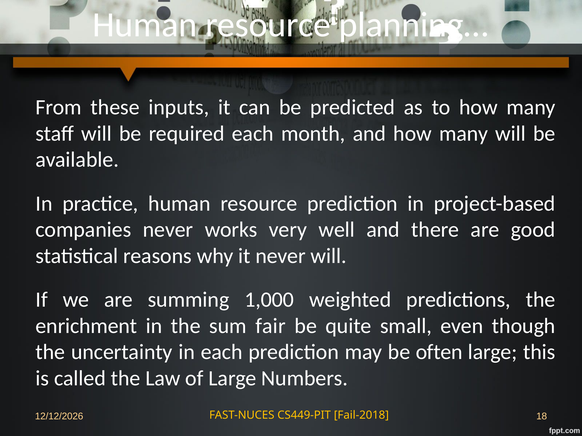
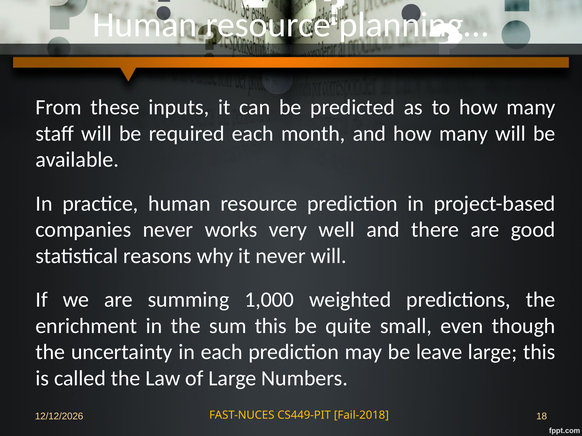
sum fair: fair -> this (271, 326)
often: often -> leave (439, 352)
